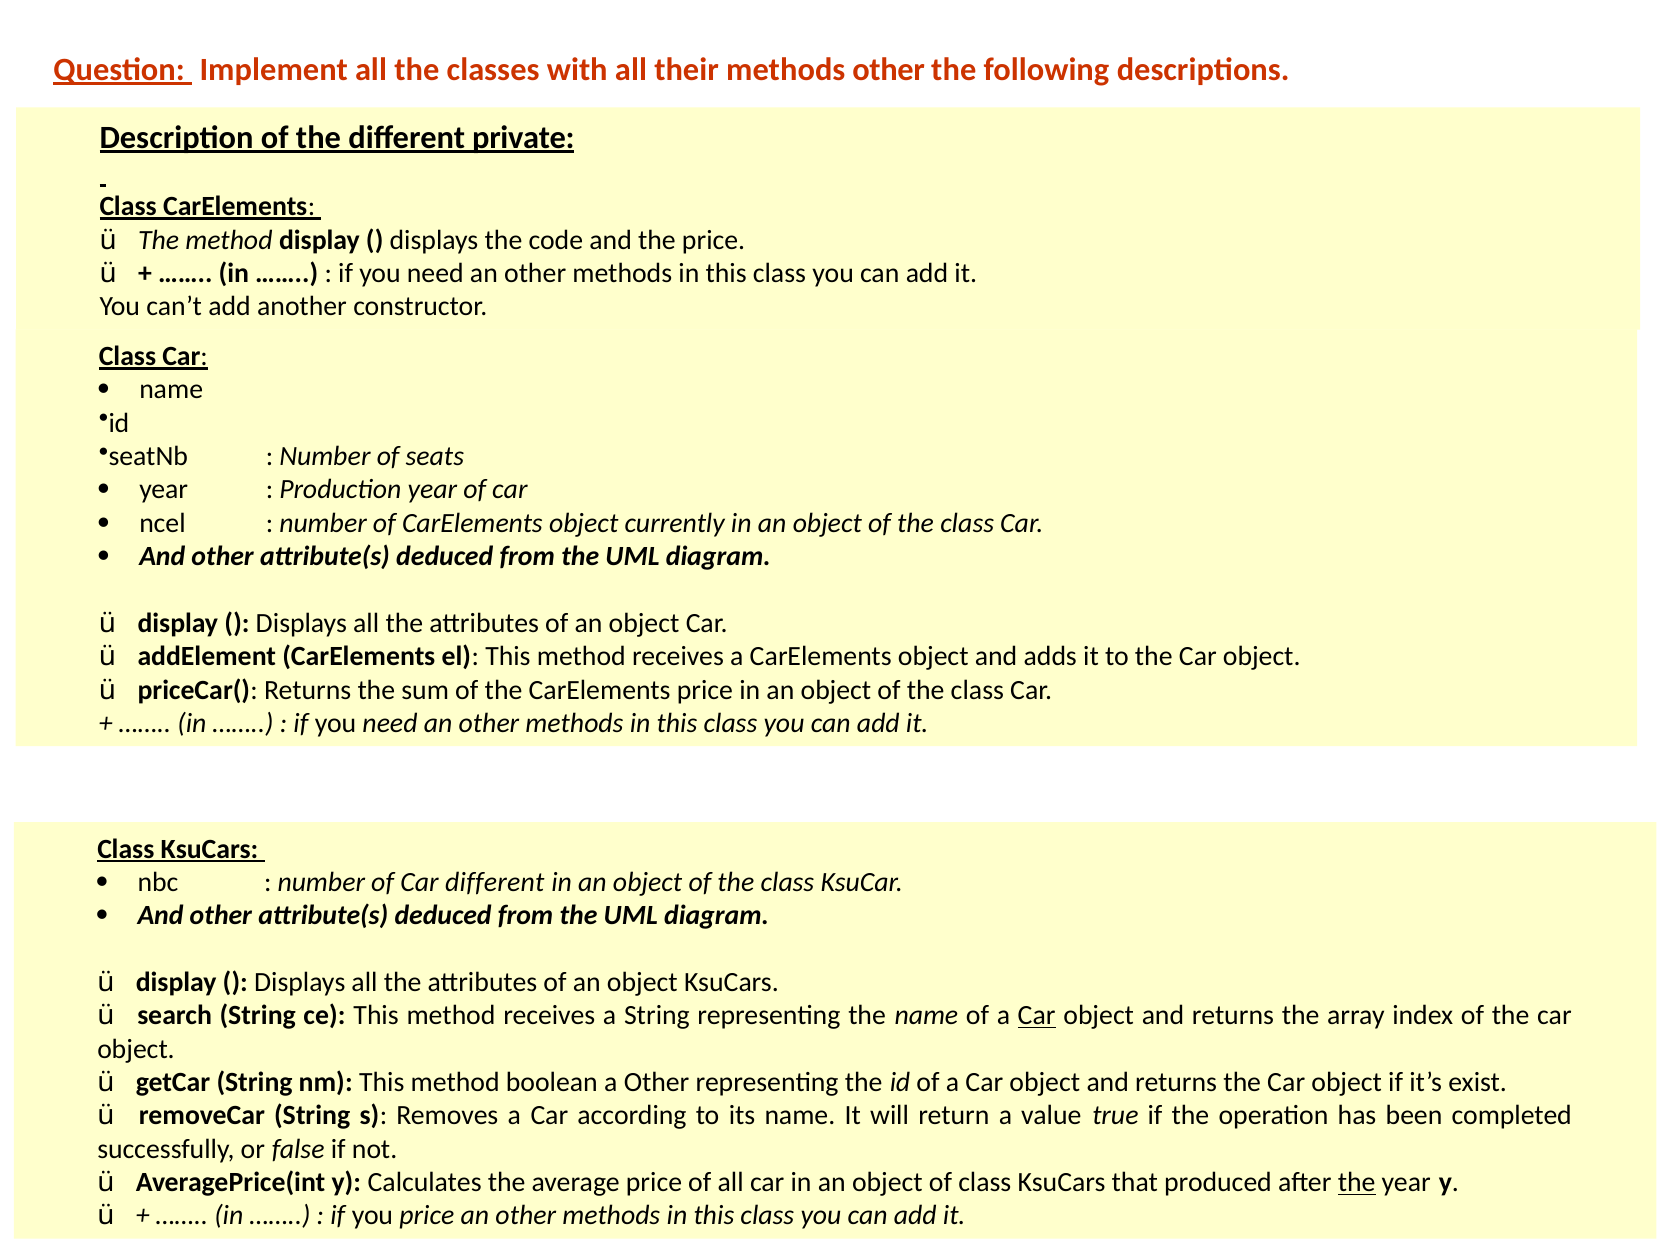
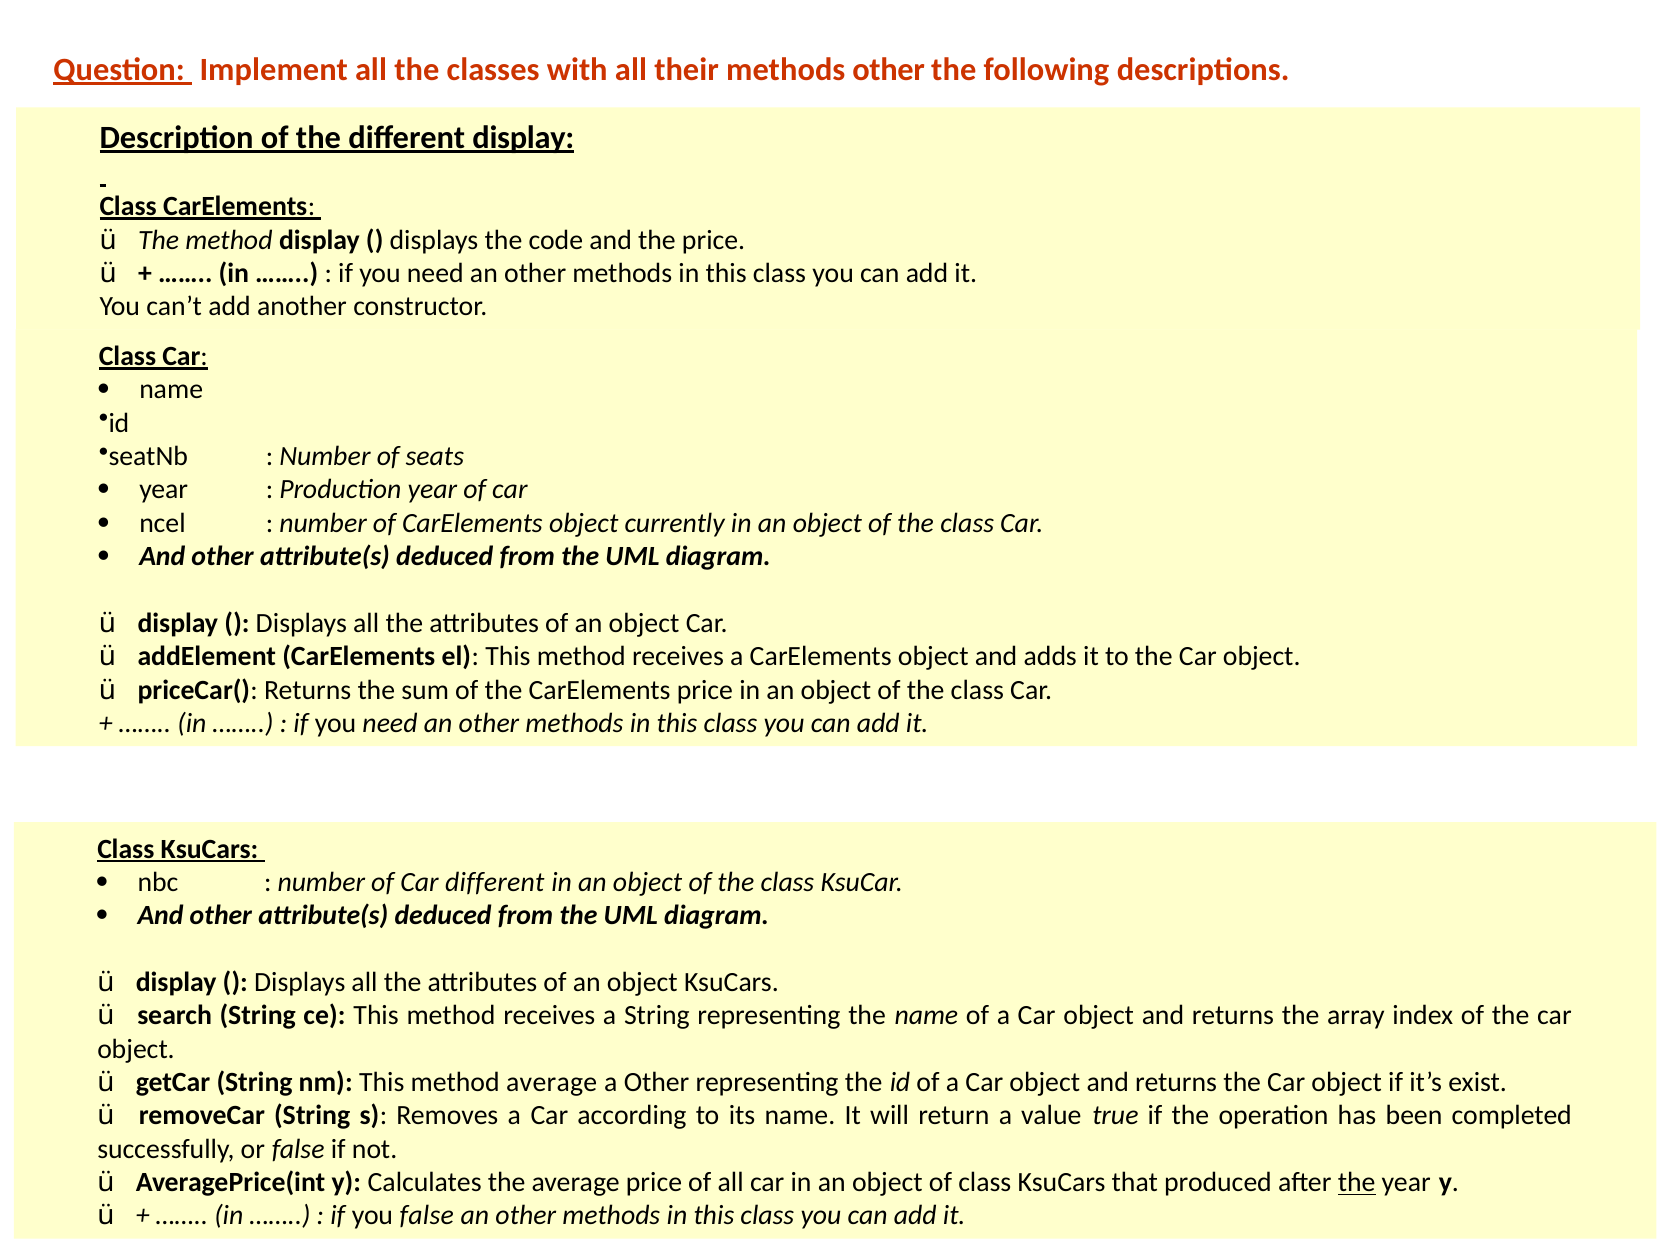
different private: private -> display (523, 137)
Car underline: present -> none (1037, 1016)
method boolean: boolean -> average (552, 1082)
you price: price -> false (427, 1216)
